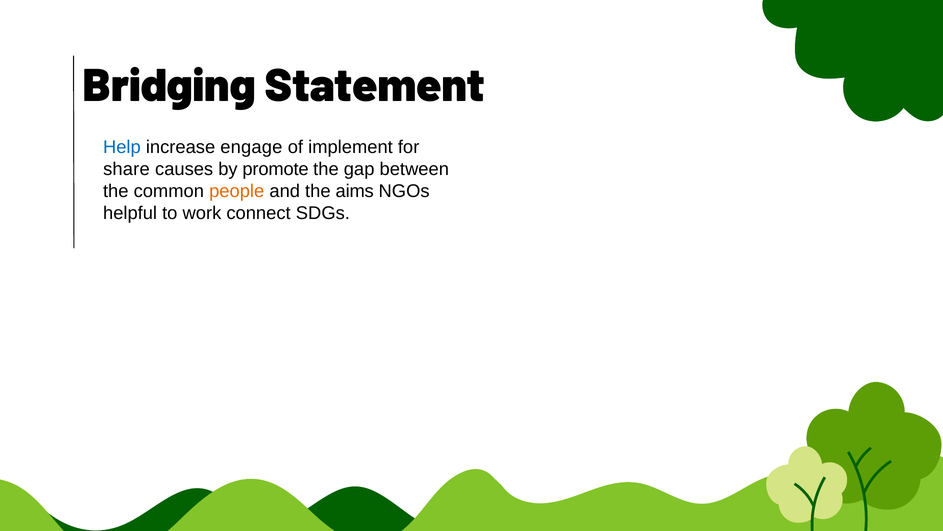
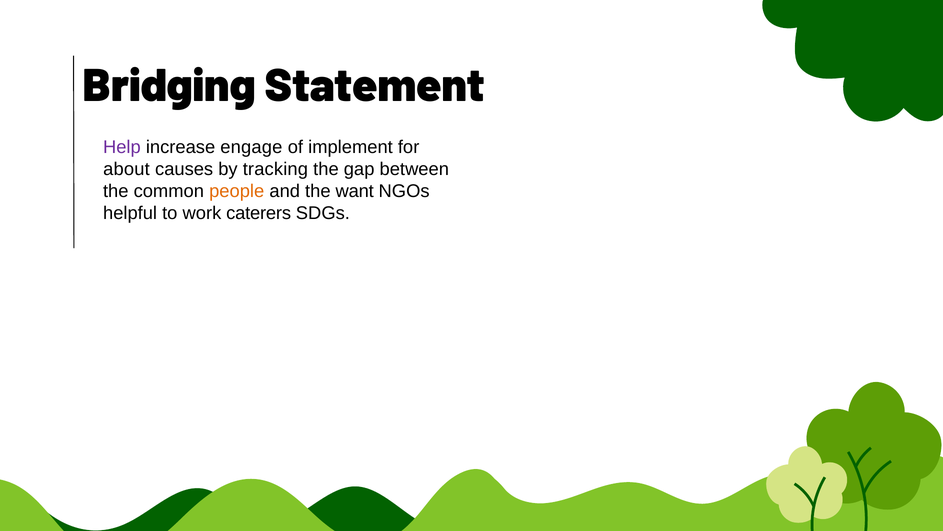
Help colour: blue -> purple (122, 147)
share: share -> about (126, 169)
promote: promote -> tracking (275, 169)
aims: aims -> want (355, 191)
connect: connect -> caterers (259, 213)
